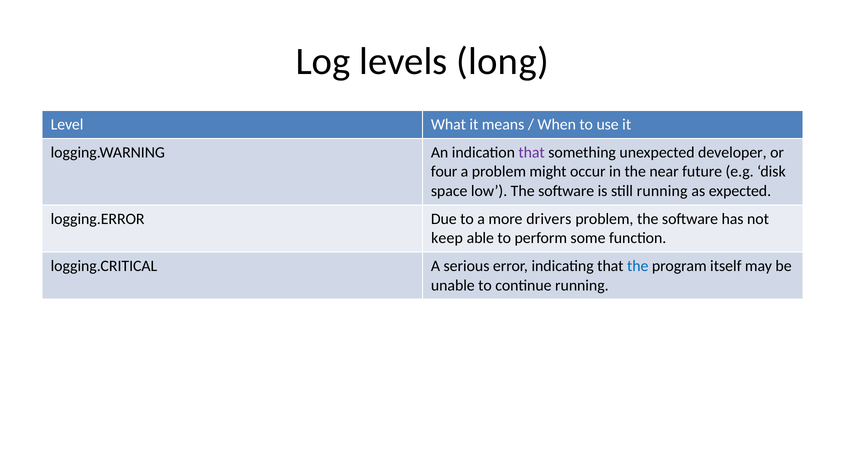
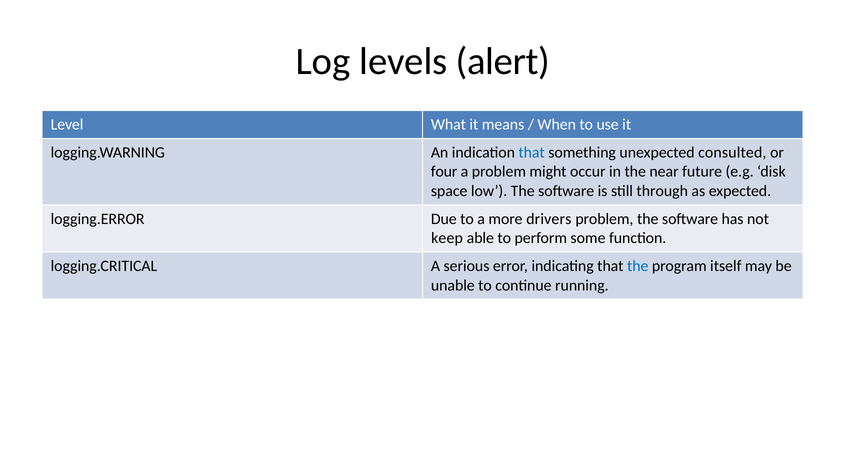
long: long -> alert (503, 61)
that colour: purple -> blue (532, 152)
developer: developer -> consulted (732, 152)
still running: running -> through (662, 191)
